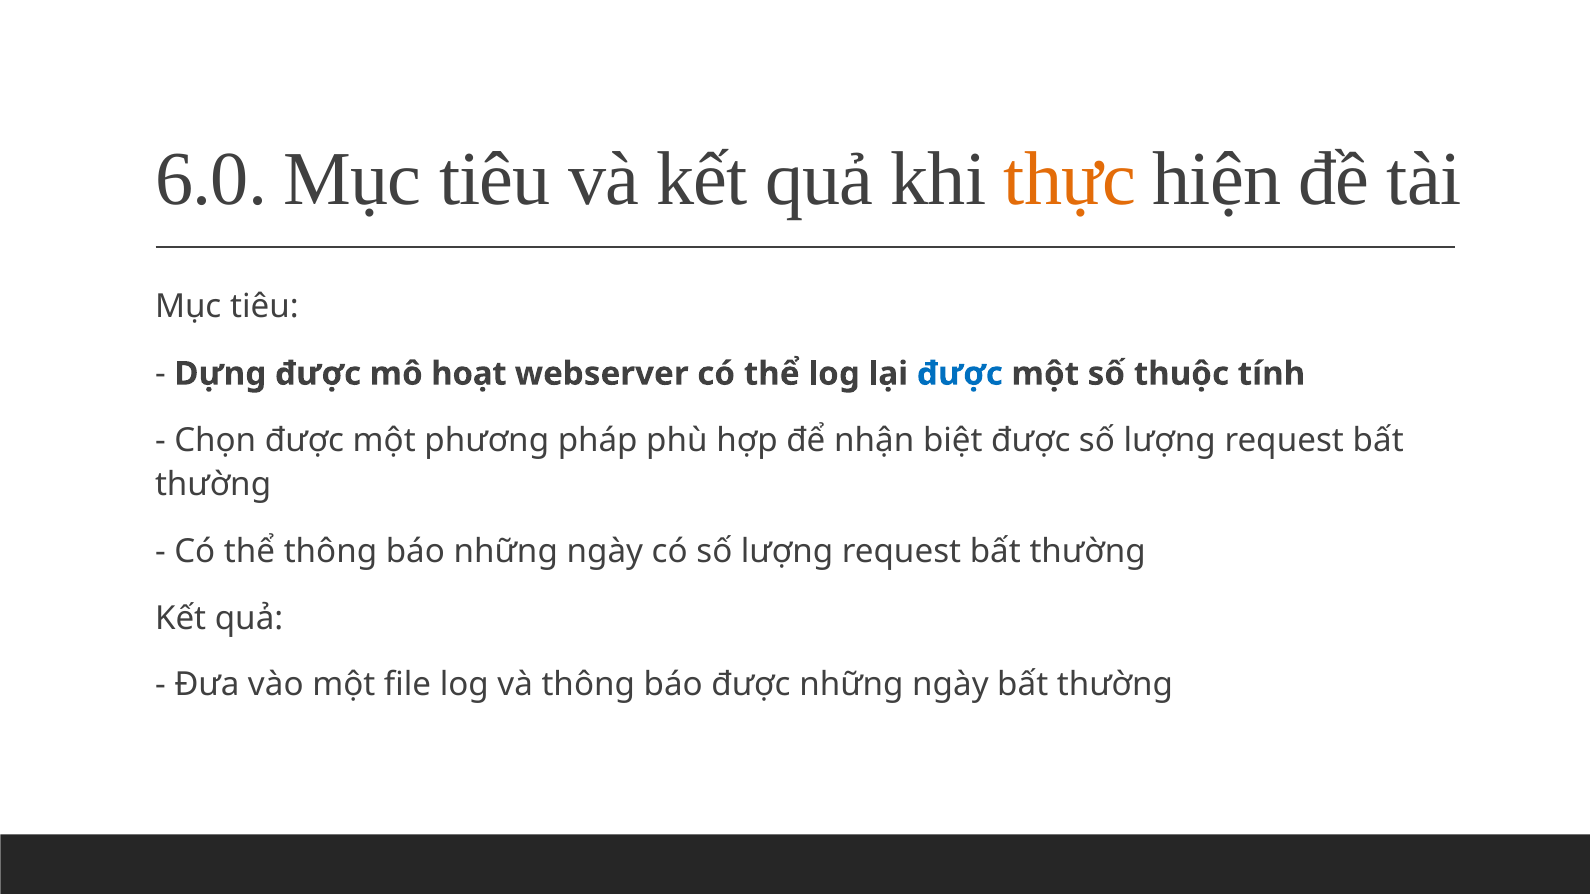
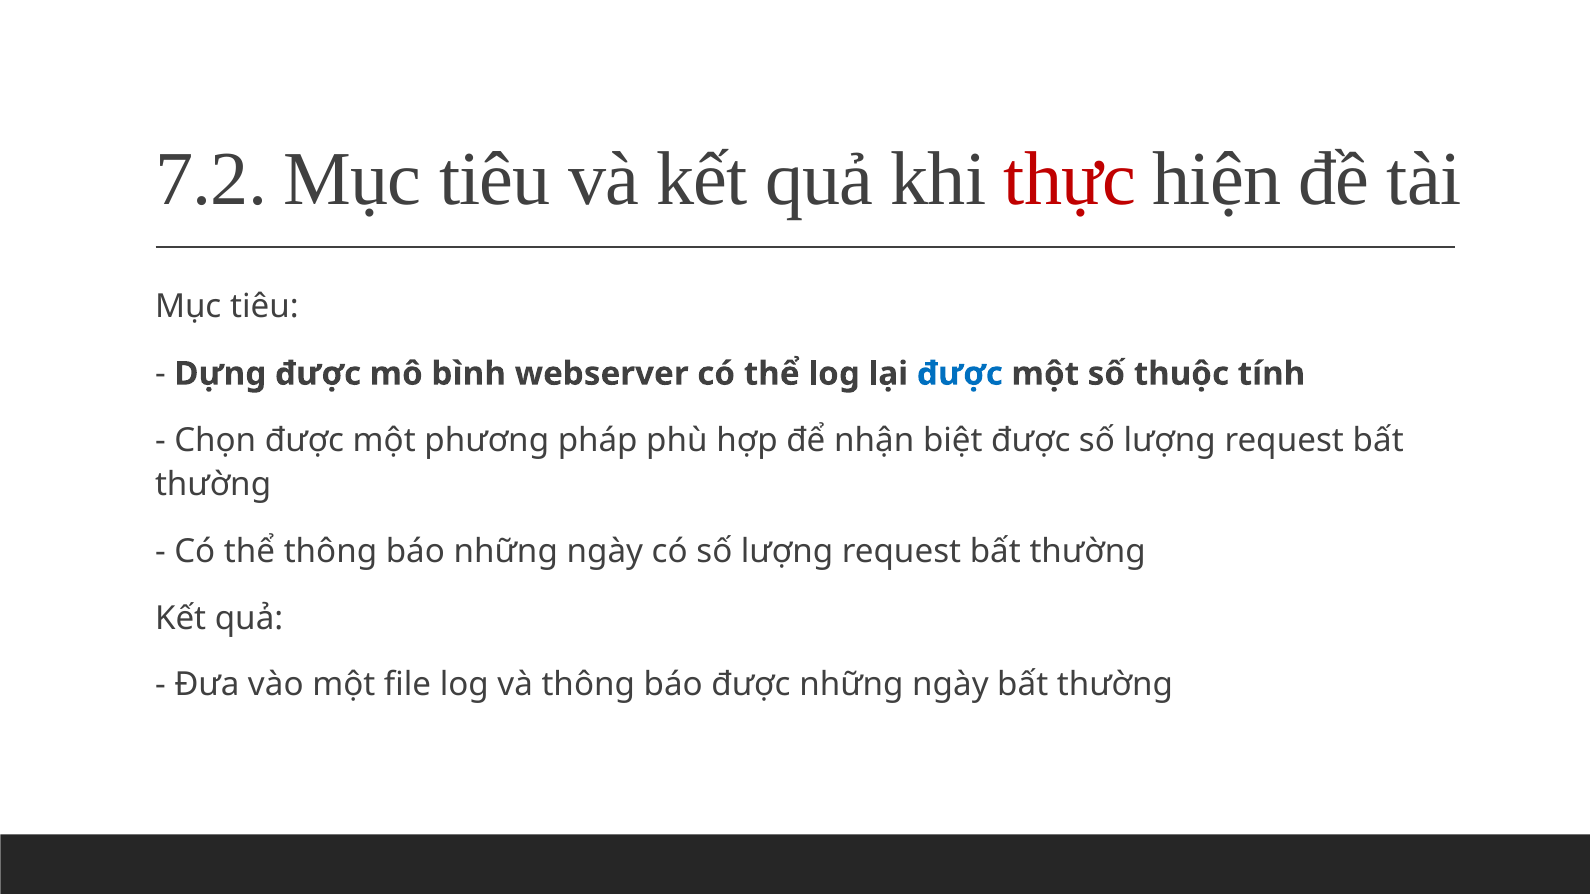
6.0: 6.0 -> 7.2 (211, 179)
thực colour: orange -> red (1070, 179)
hoạt: hoạt -> bình (469, 374)
